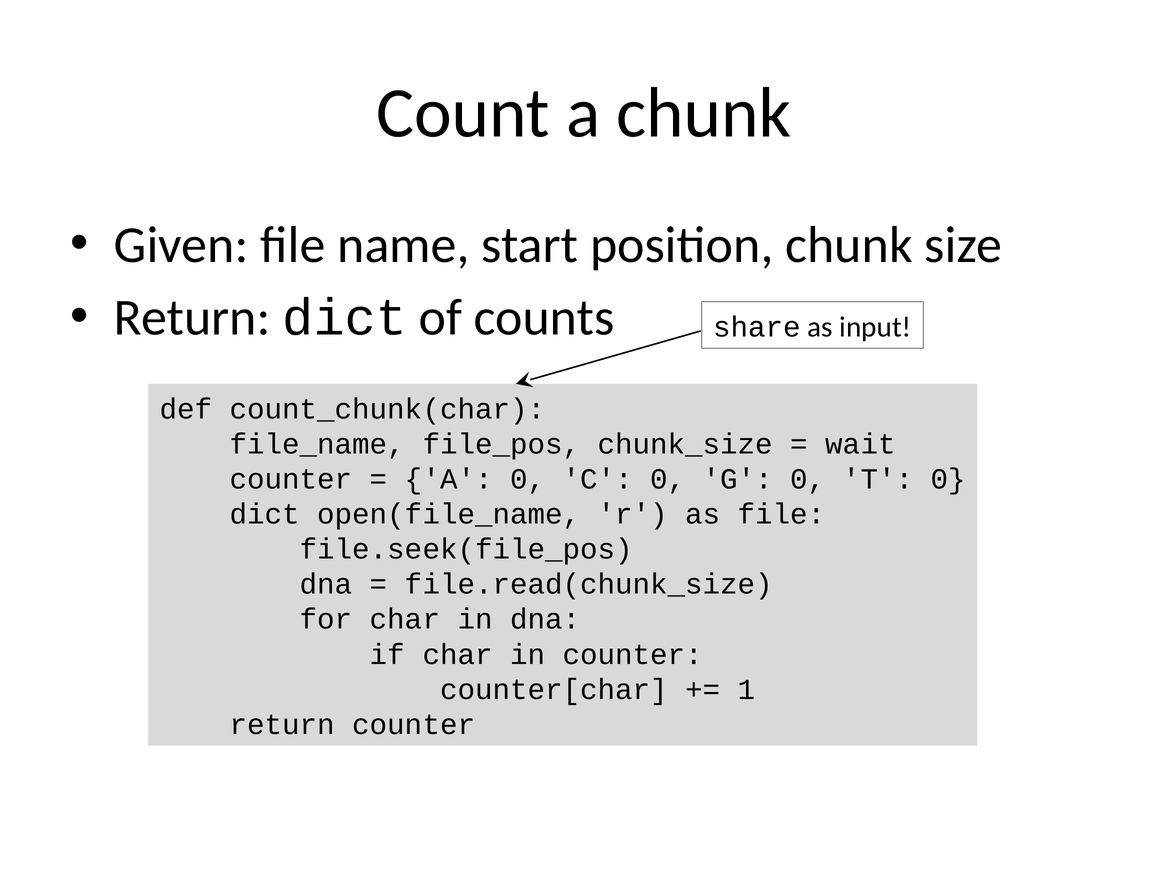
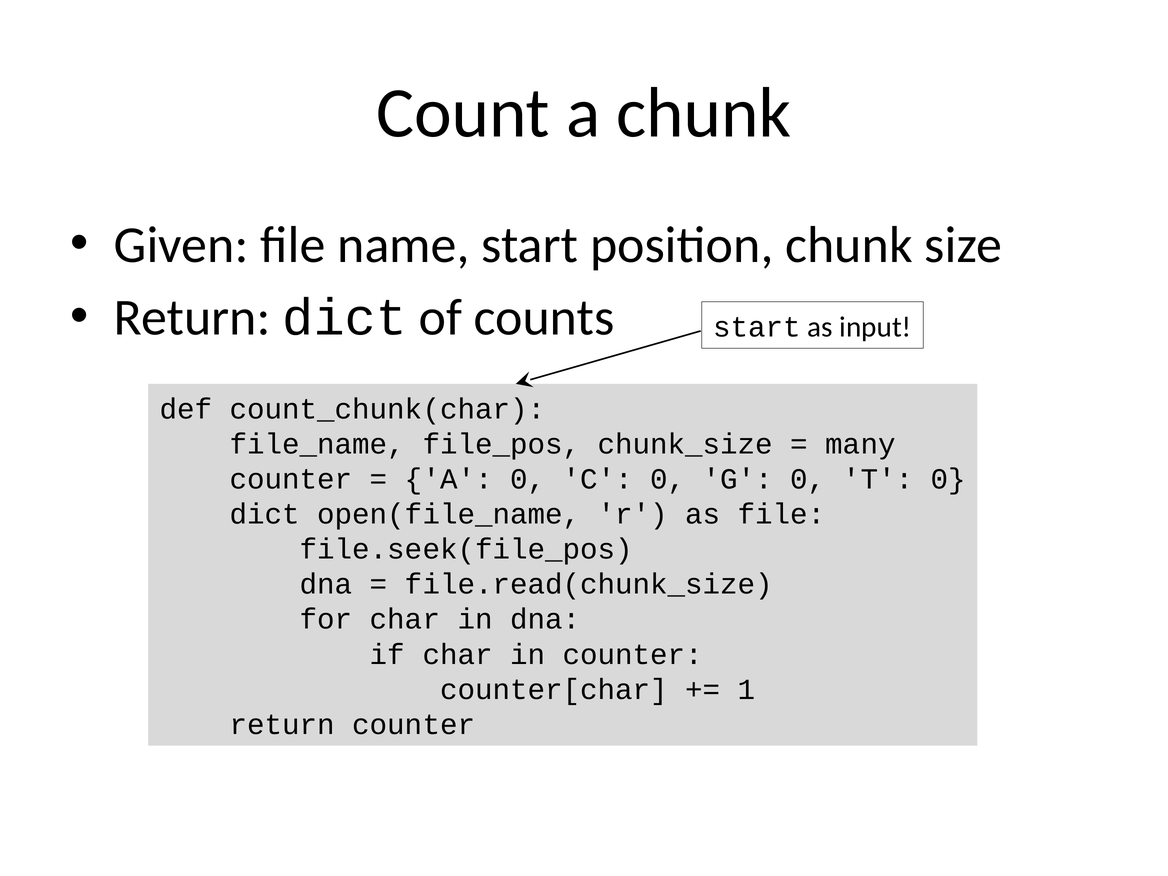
share: share -> start (757, 327)
wait: wait -> many (861, 444)
